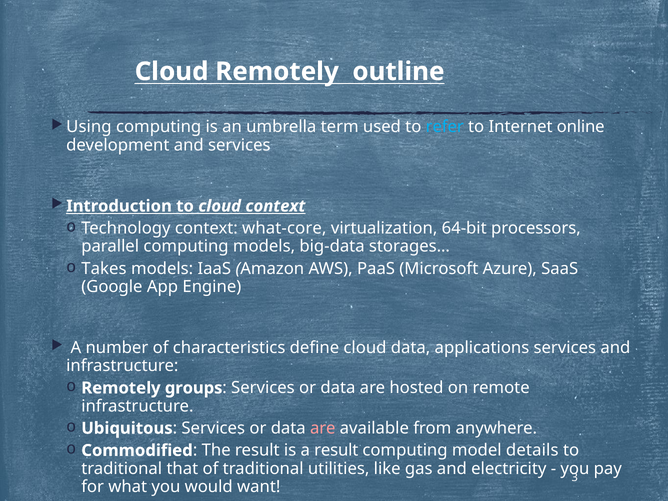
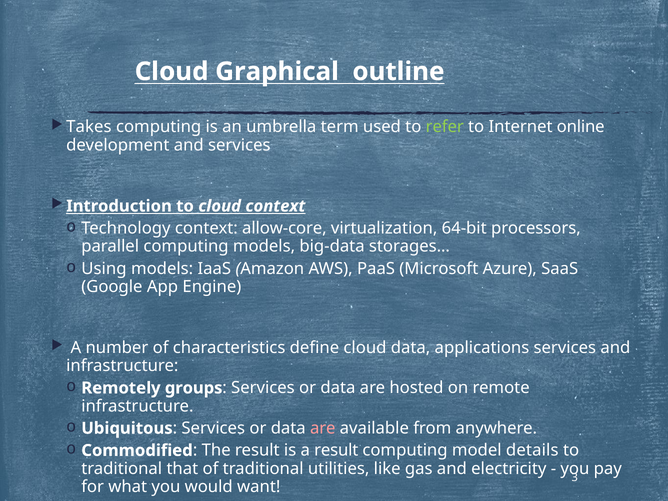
Cloud Remotely: Remotely -> Graphical (277, 72)
Using: Using -> Takes (89, 127)
refer colour: light blue -> light green (445, 127)
what-core: what-core -> allow-core (284, 228)
Takes: Takes -> Using (104, 269)
